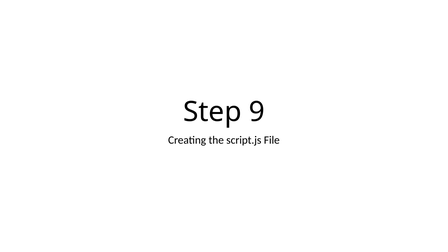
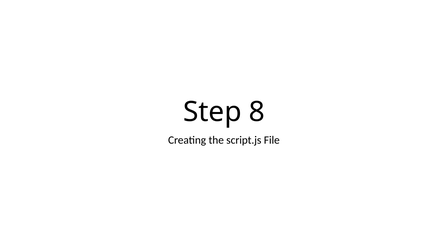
9: 9 -> 8 (257, 112)
